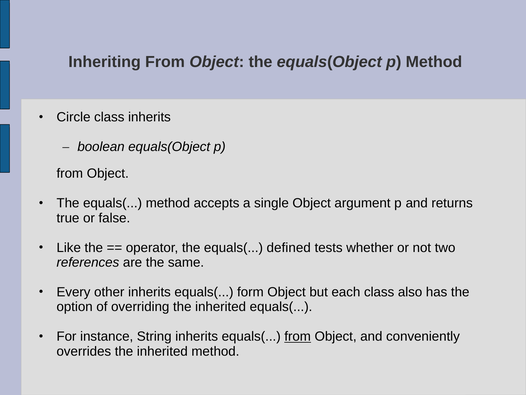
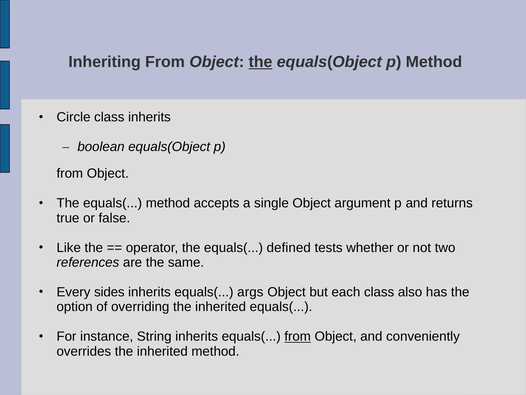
the underline: none -> present (260, 62)
other: other -> sides (109, 292)
form: form -> args (250, 292)
